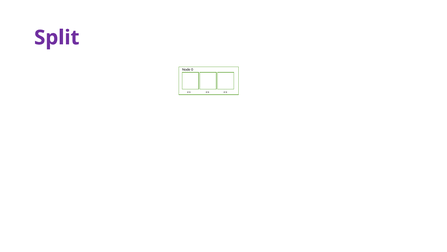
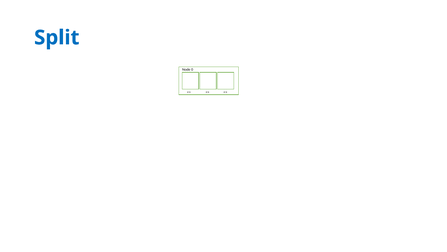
Split colour: purple -> blue (57, 38)
